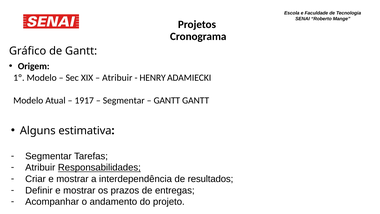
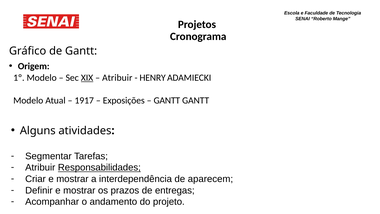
XIX underline: none -> present (87, 78)
Segmentar: Segmentar -> Exposições (124, 100)
estimativa: estimativa -> atividades (85, 130)
resultados: resultados -> aparecem (210, 179)
